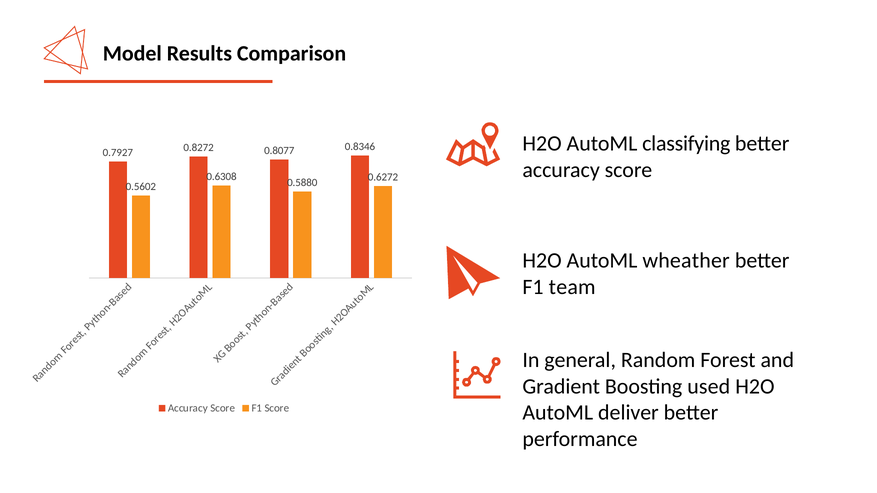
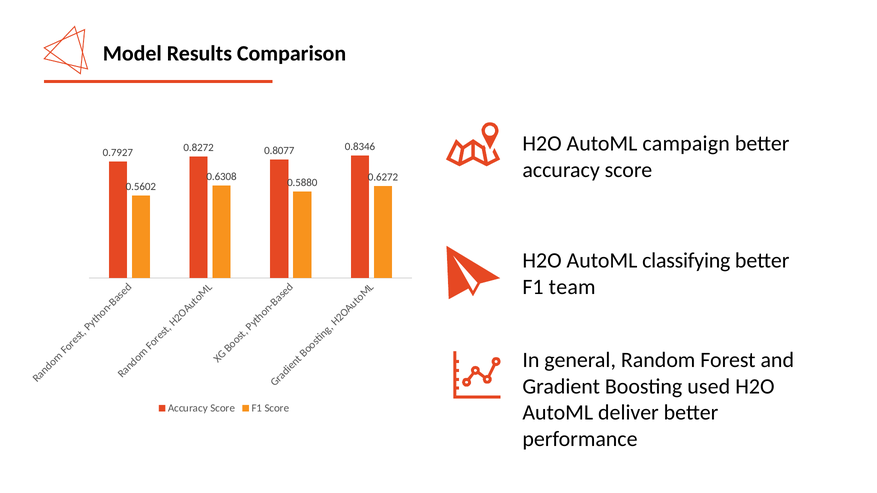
classifying: classifying -> campaign (686, 144)
wheather: wheather -> classifying (686, 261)
